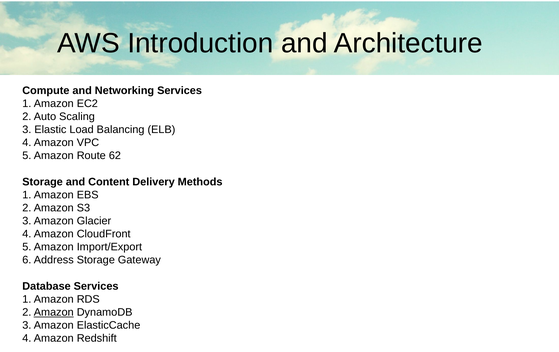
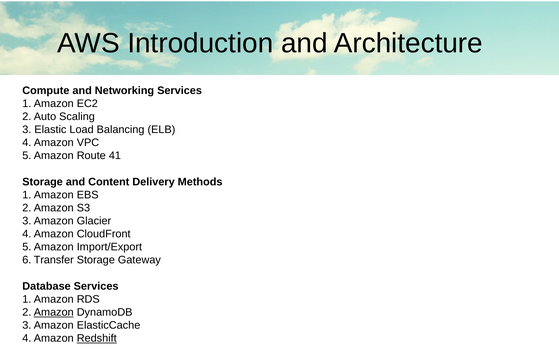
62: 62 -> 41 (115, 156)
Address: Address -> Transfer (54, 260)
Redshift underline: none -> present (97, 338)
